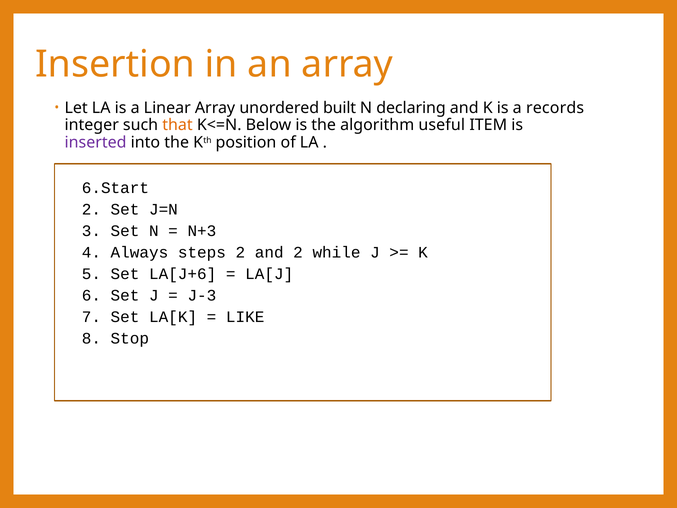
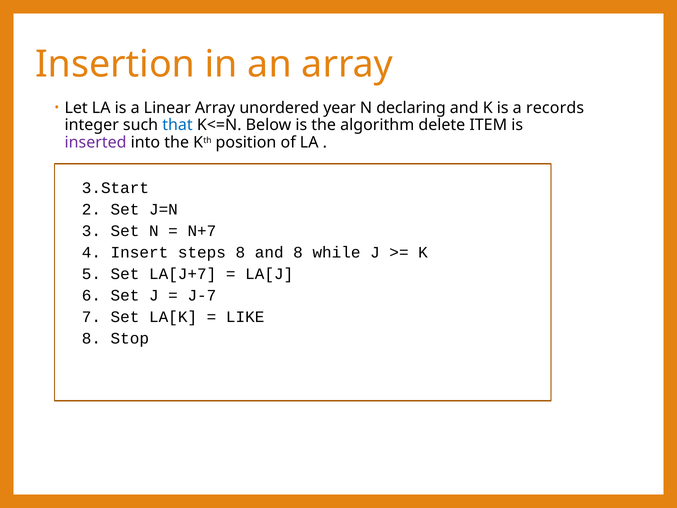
built: built -> year (340, 108)
that colour: orange -> blue (178, 125)
useful: useful -> delete (442, 125)
6.Start: 6.Start -> 3.Start (115, 188)
N+3: N+3 -> N+7 (202, 231)
Always: Always -> Insert (139, 252)
steps 2: 2 -> 8 (240, 252)
and 2: 2 -> 8 (298, 252)
LA[J+6: LA[J+6 -> LA[J+7 (183, 274)
J-3: J-3 -> J-7 (202, 295)
